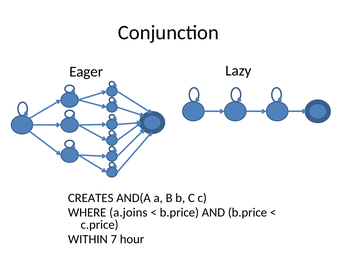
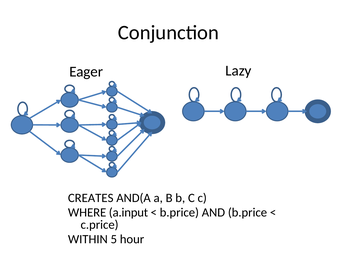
a.joins: a.joins -> a.input (128, 212)
7: 7 -> 5 (114, 239)
